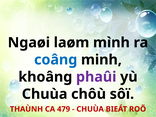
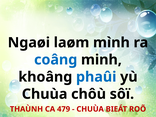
phaûi colour: purple -> blue (96, 77)
